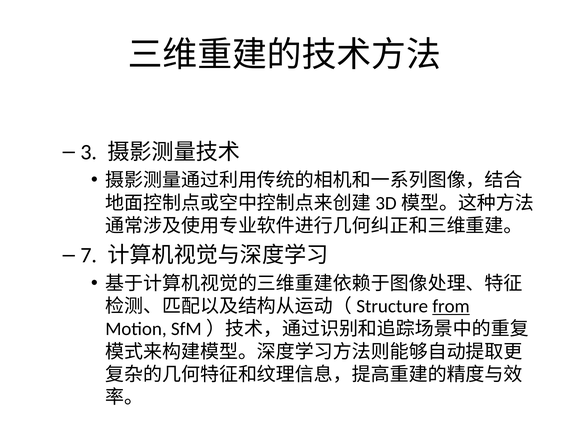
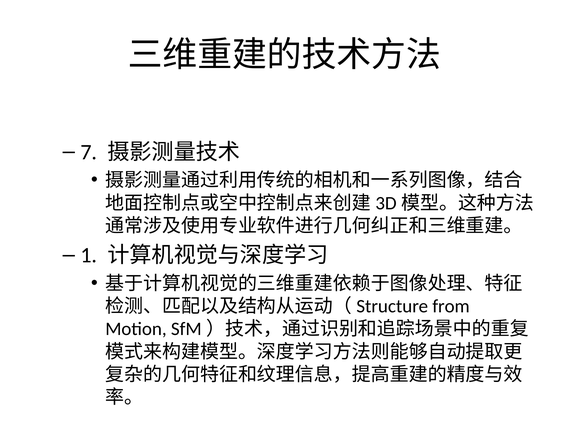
3: 3 -> 7 (89, 152)
7: 7 -> 1 (89, 255)
from underline: present -> none (451, 306)
